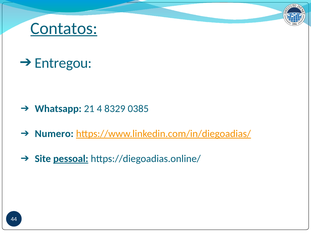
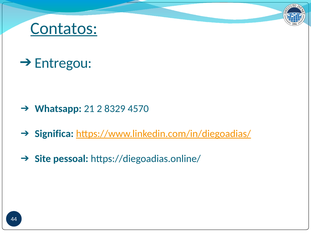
4: 4 -> 2 (99, 109)
0385: 0385 -> 4570 (138, 109)
Numero: Numero -> Significa (54, 134)
pessoal underline: present -> none (71, 159)
